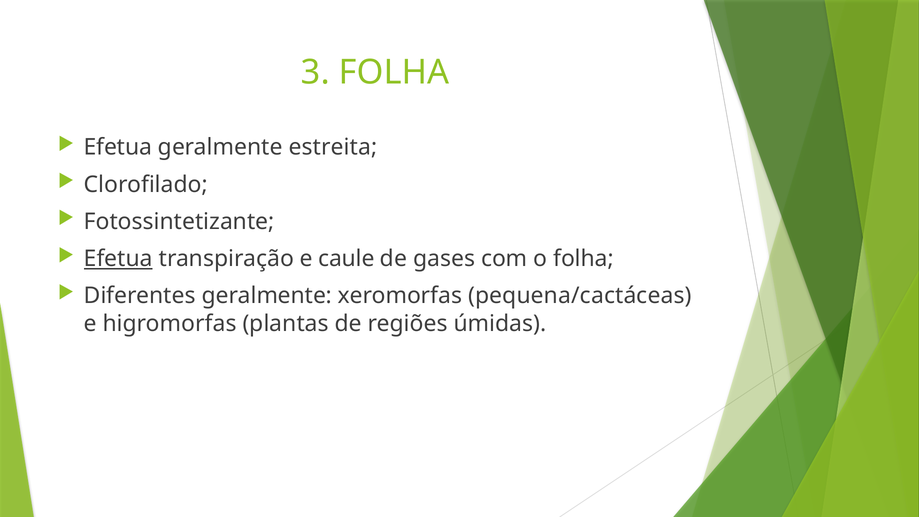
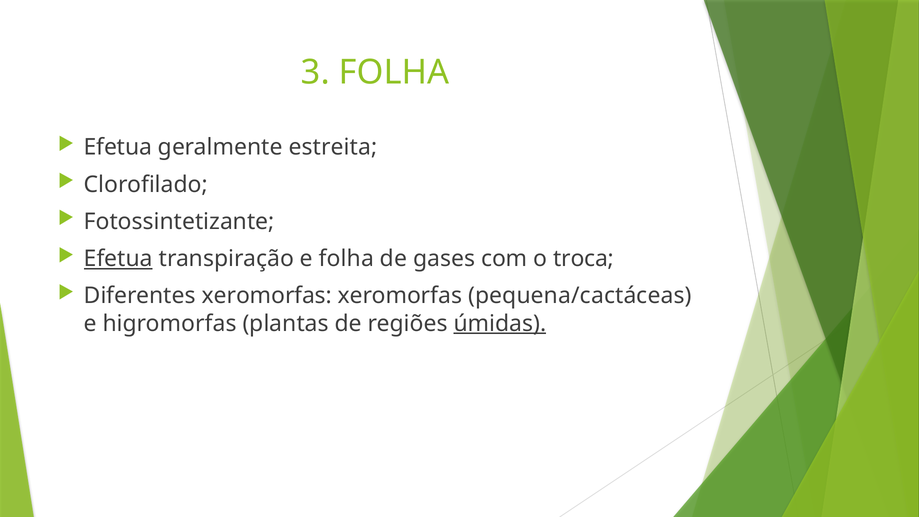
e caule: caule -> folha (346, 259)
o folha: folha -> troca (584, 259)
Diferentes geralmente: geralmente -> xeromorfas (267, 296)
úmidas underline: none -> present (500, 323)
